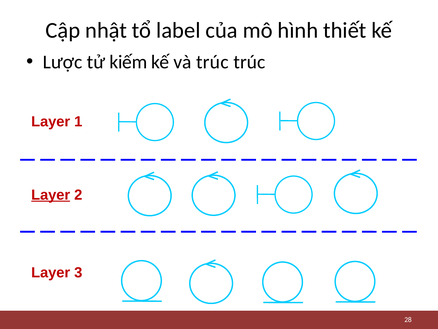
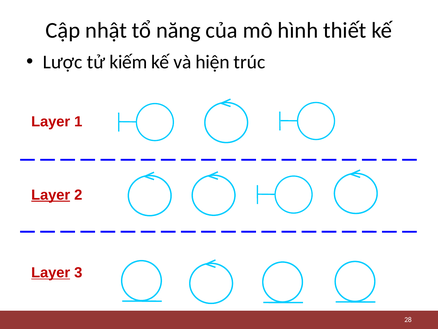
label: label -> năng (178, 30)
và trúc: trúc -> hiện (213, 62)
Layer underline: none -> present (51, 272)
